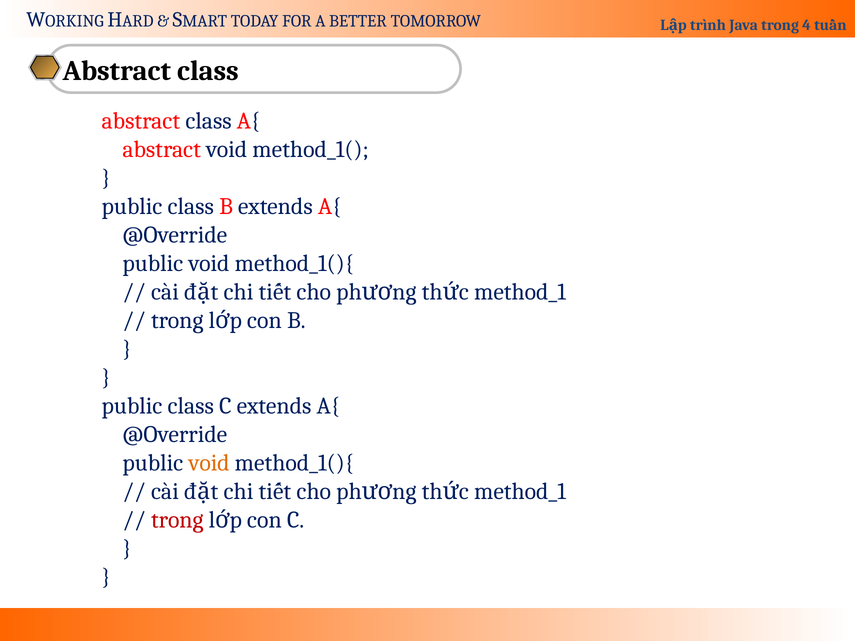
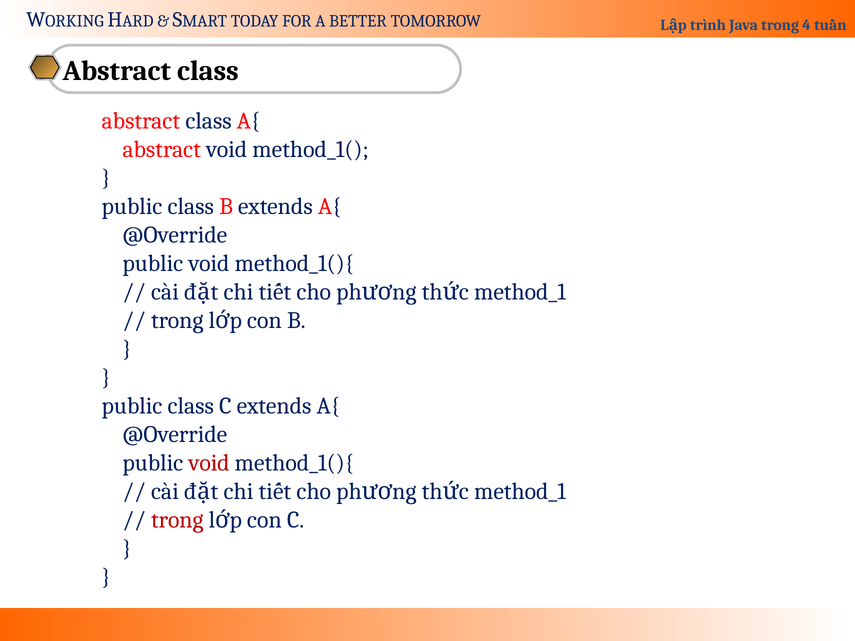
void colour: orange -> red (209, 463)
